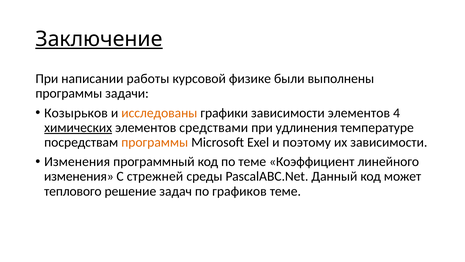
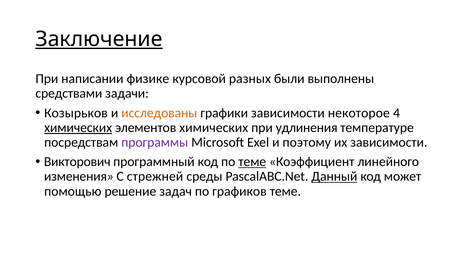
работы: работы -> физике (148, 79)
физике: физике -> разных (250, 79)
программы: программы -> средствами (69, 93)
зависимости элементов: элементов -> некоторое (359, 113)
элементов средствами: средствами -> химических (214, 127)
программы colour: orange -> purple (155, 142)
Изменения: Изменения -> Викторович (77, 162)
теме underline: none -> present (252, 162)
Данный underline: none -> present (334, 176)
теплового: теплового -> помощью (73, 191)
